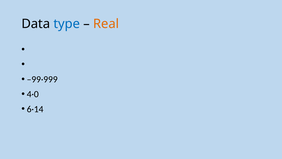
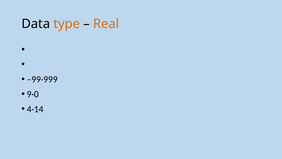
type colour: blue -> orange (67, 24)
4·0: 4·0 -> 9·0 (33, 94)
6·14: 6·14 -> 4·14 (35, 109)
